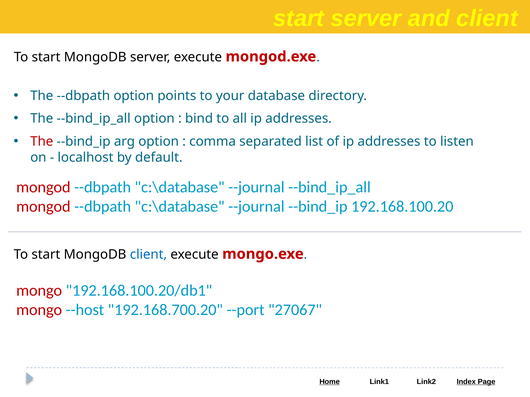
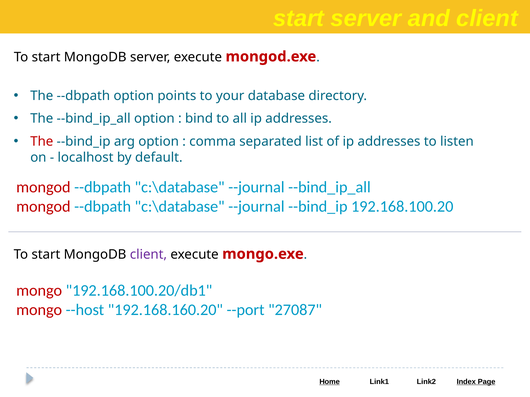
client colour: blue -> purple (148, 255)
192.168.700.20: 192.168.700.20 -> 192.168.160.20 (165, 310)
27067: 27067 -> 27087 (295, 310)
